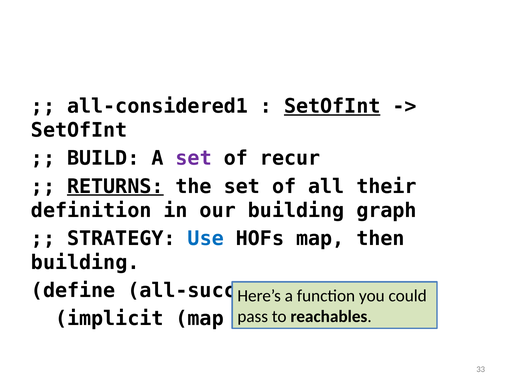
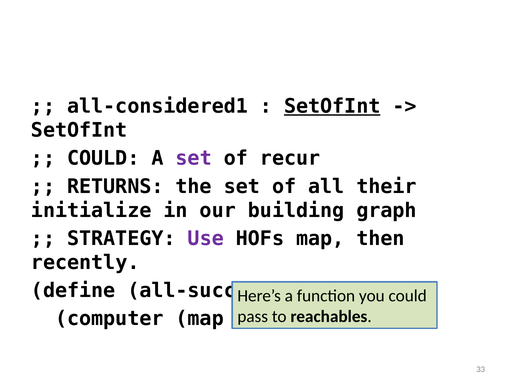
BUILD: BUILD -> COULD (103, 158)
RETURNS underline: present -> none (115, 186)
definition: definition -> initialize (91, 210)
Use colour: blue -> purple (206, 239)
building: building -> recently (85, 263)
implicit: implicit -> computer (109, 319)
